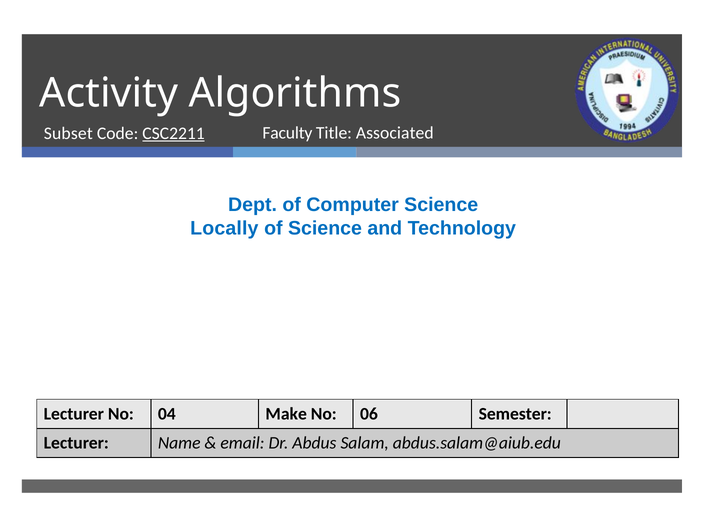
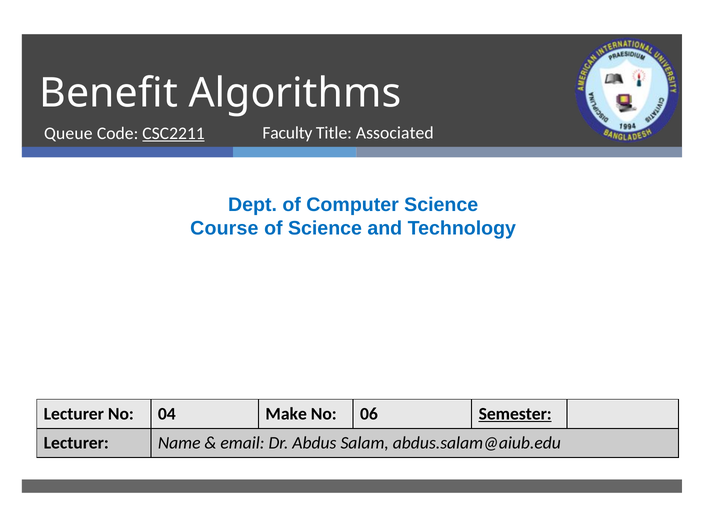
Activity: Activity -> Benefit (109, 93)
Subset: Subset -> Queue (68, 133)
Locally: Locally -> Course (224, 228)
Semester underline: none -> present (515, 414)
